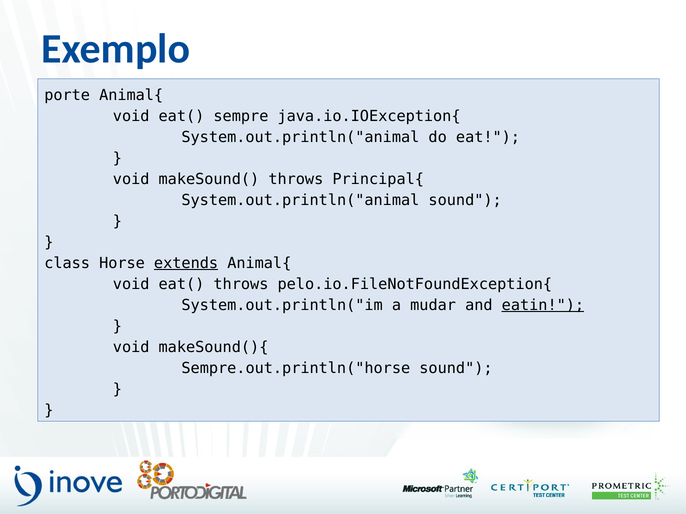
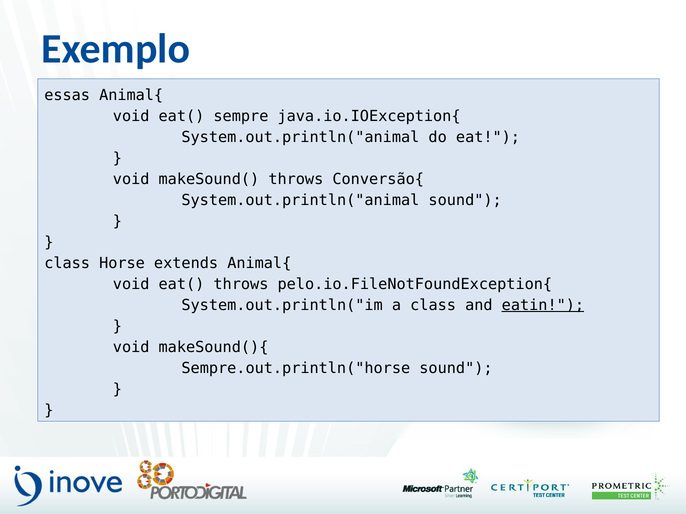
porte: porte -> essas (67, 95)
Principal{: Principal{ -> Conversão{ (378, 179)
extends underline: present -> none (186, 263)
a mudar: mudar -> class (433, 305)
